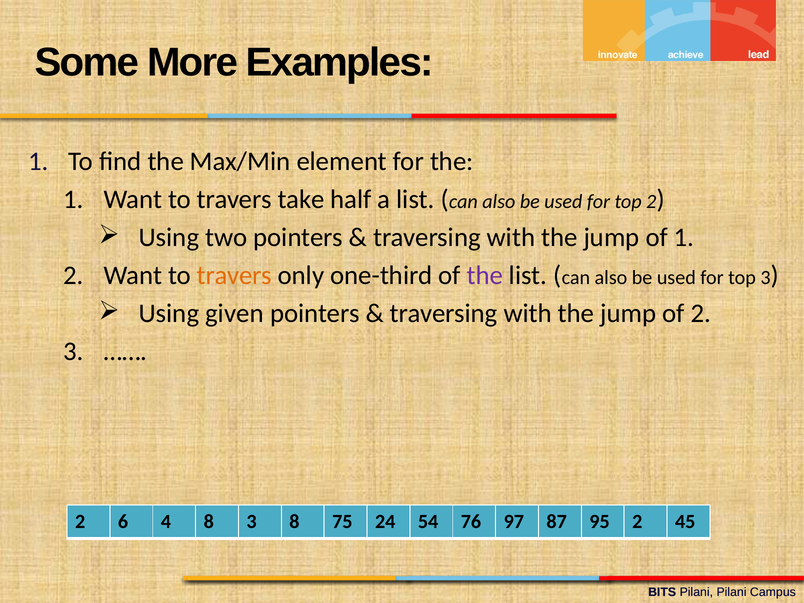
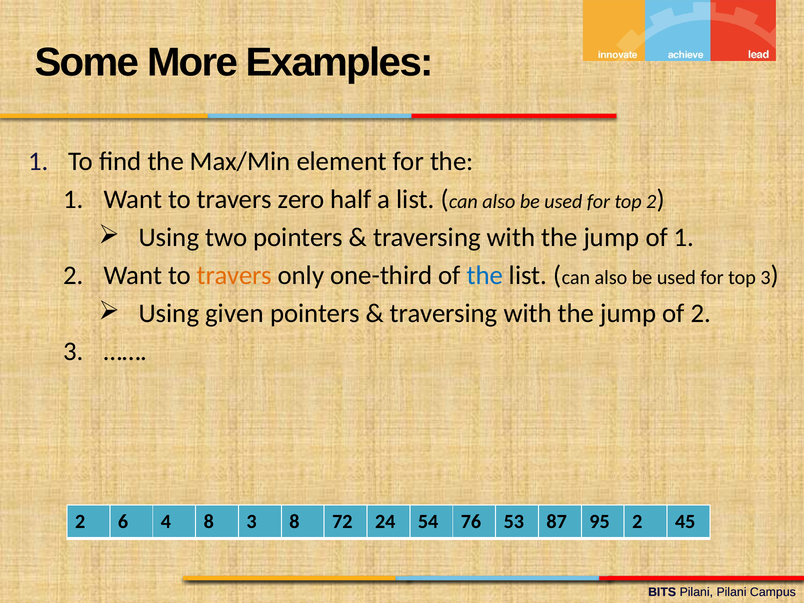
take: take -> zero (301, 199)
the colour: purple -> blue (485, 275)
75: 75 -> 72 (342, 522)
97: 97 -> 53 (514, 522)
